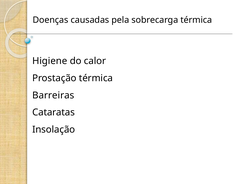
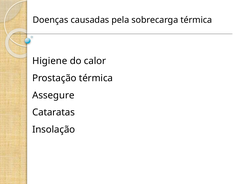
Barreiras: Barreiras -> Assegure (53, 95)
